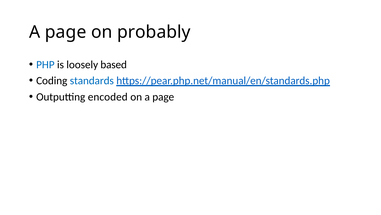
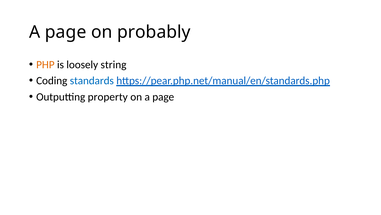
PHP colour: blue -> orange (45, 64)
based: based -> string (114, 64)
encoded: encoded -> property (108, 97)
